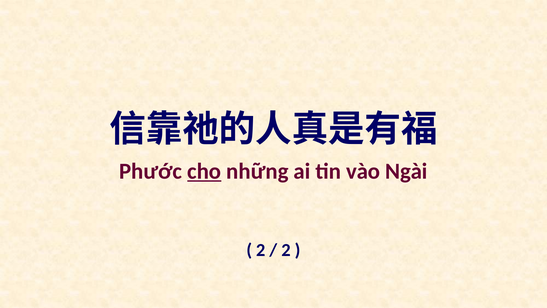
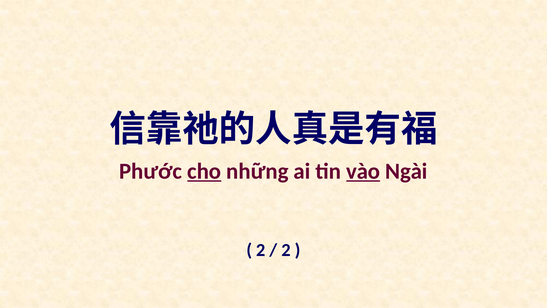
vào underline: none -> present (363, 171)
